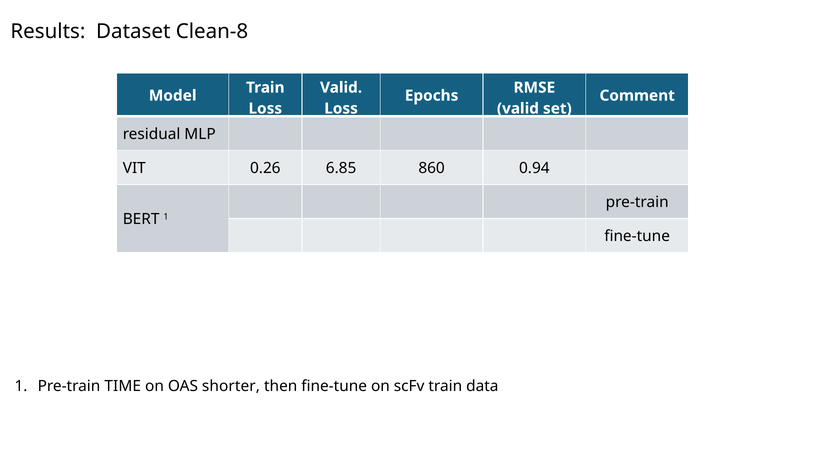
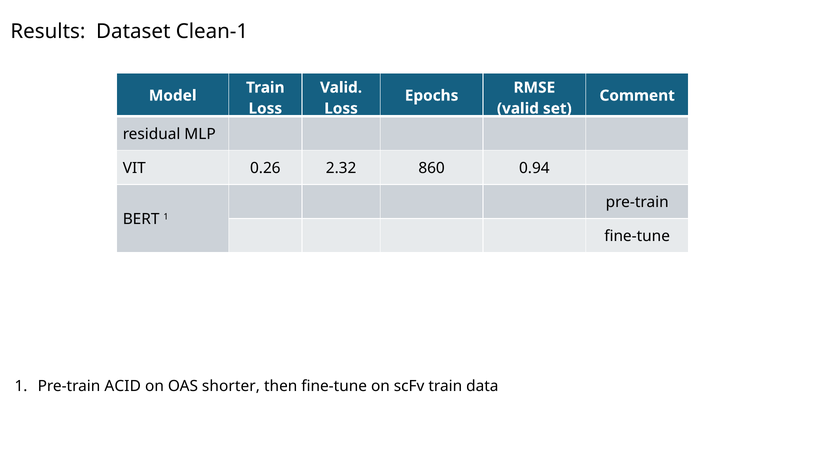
Clean-8: Clean-8 -> Clean-1 (212, 32)
6.85: 6.85 -> 2.32 (341, 168)
TIME: TIME -> ACID (123, 386)
